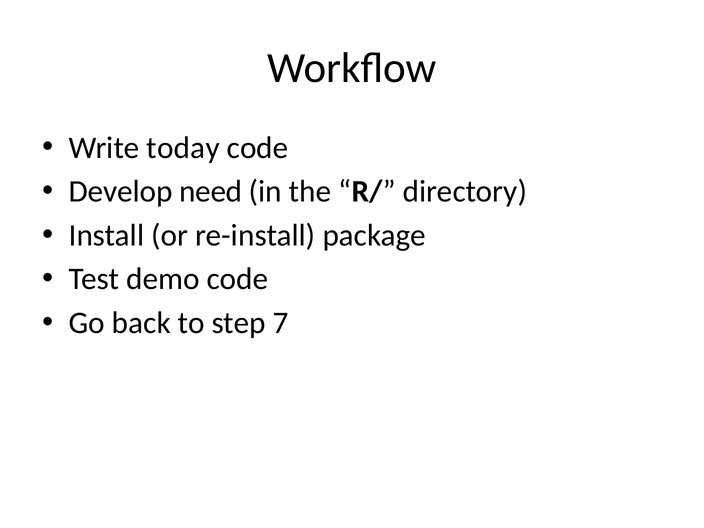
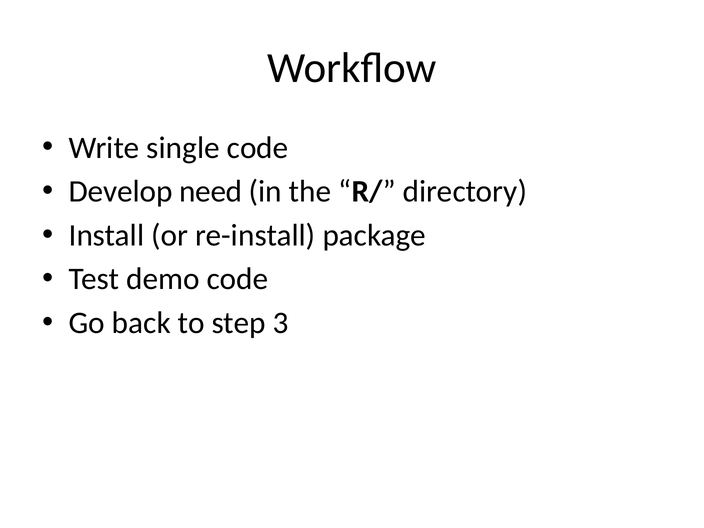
today: today -> single (183, 148)
7: 7 -> 3 (281, 323)
